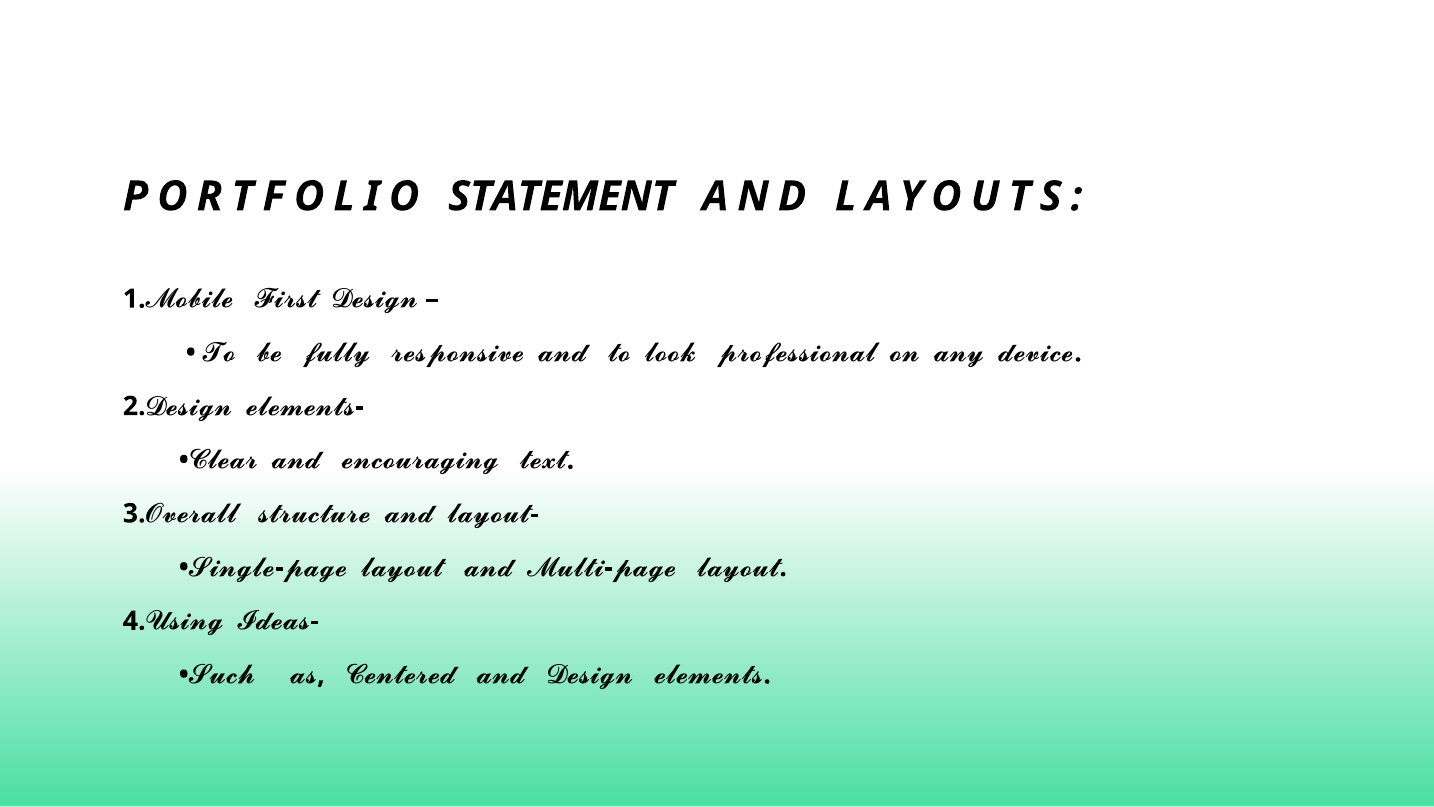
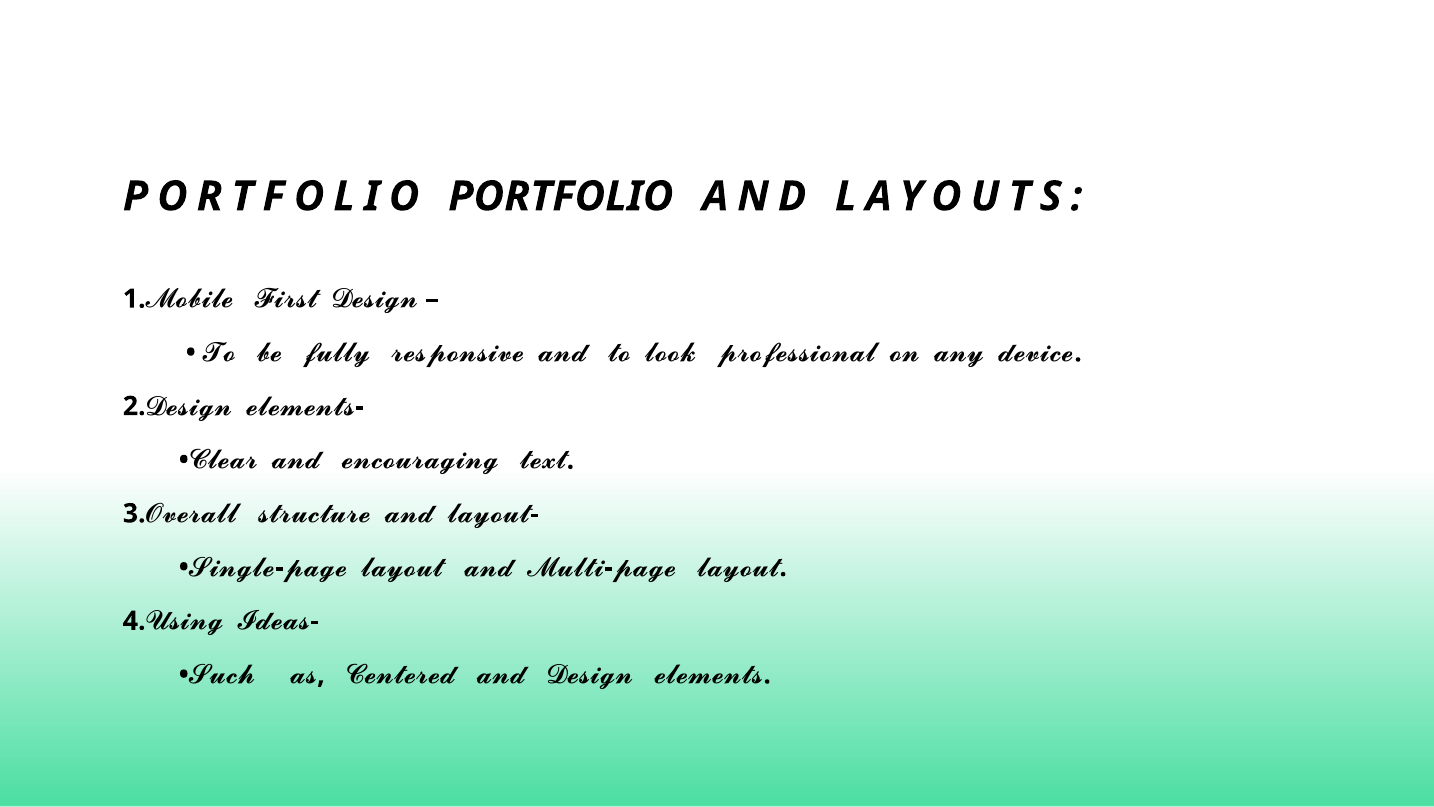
PORTFOLIO STATEMENT: STATEMENT -> PORTFOLIO (561, 196)
